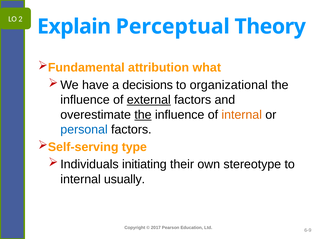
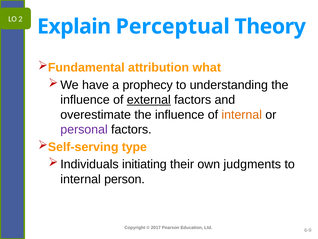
decisions: decisions -> prophecy (148, 85)
organizational: organizational -> understanding (229, 85)
the underline: present -> none (143, 114)
personal colour: blue -> purple (84, 129)
stereotype: stereotype -> judgments (252, 164)
usually: usually -> person (124, 179)
